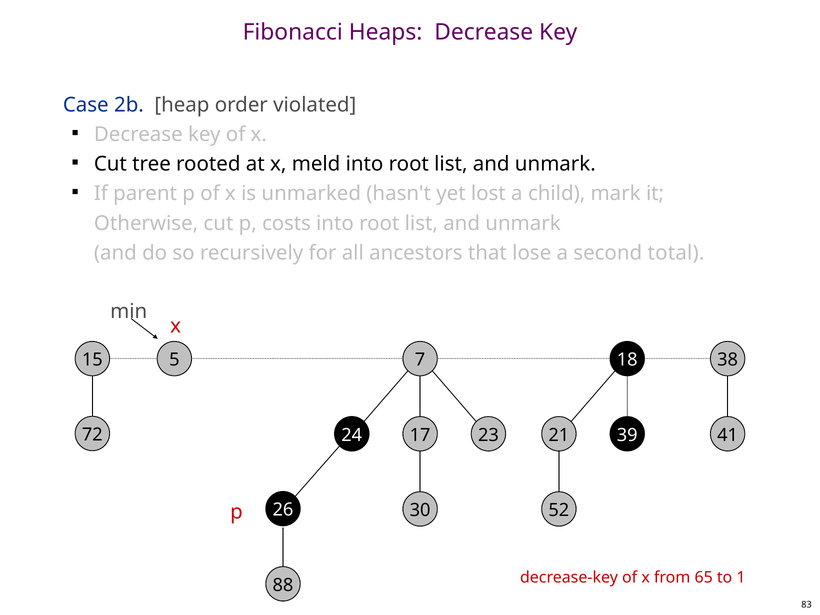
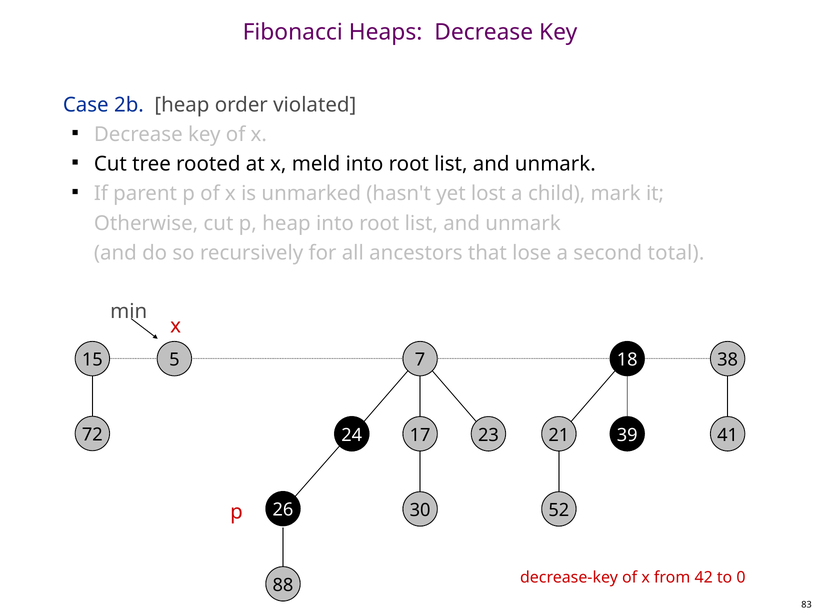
p costs: costs -> heap (286, 223)
65: 65 -> 42 (704, 577)
1: 1 -> 0 (741, 577)
